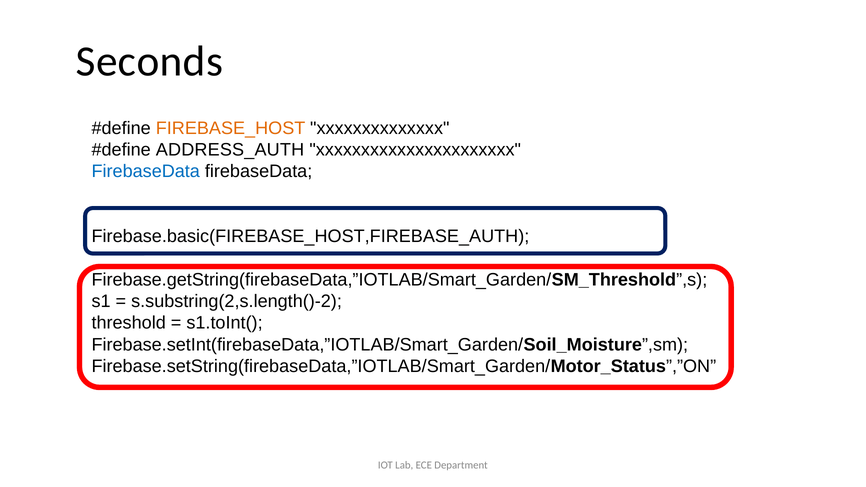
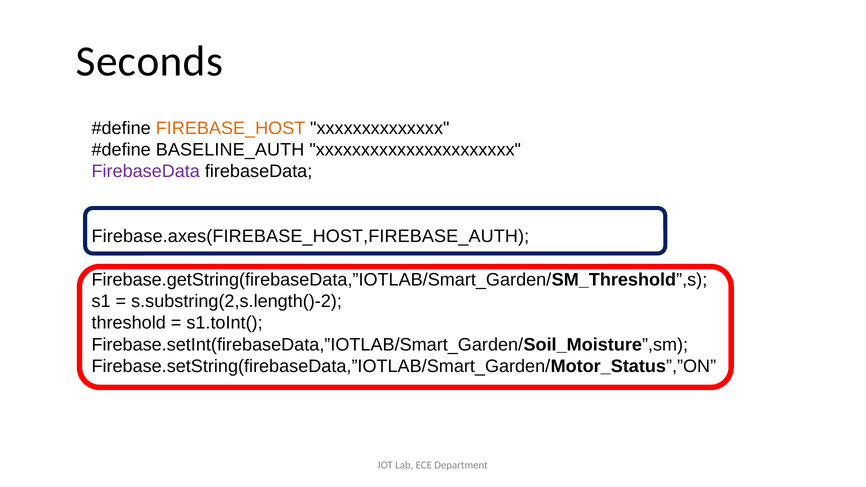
ADDRESS_AUTH: ADDRESS_AUTH -> BASELINE_AUTH (230, 150)
FirebaseData colour: blue -> purple (146, 171)
Firebase.basic(FIREBASE_HOST,FIREBASE_AUTH: Firebase.basic(FIREBASE_HOST,FIREBASE_AUTH -> Firebase.axes(FIREBASE_HOST,FIREBASE_AUTH (310, 236)
